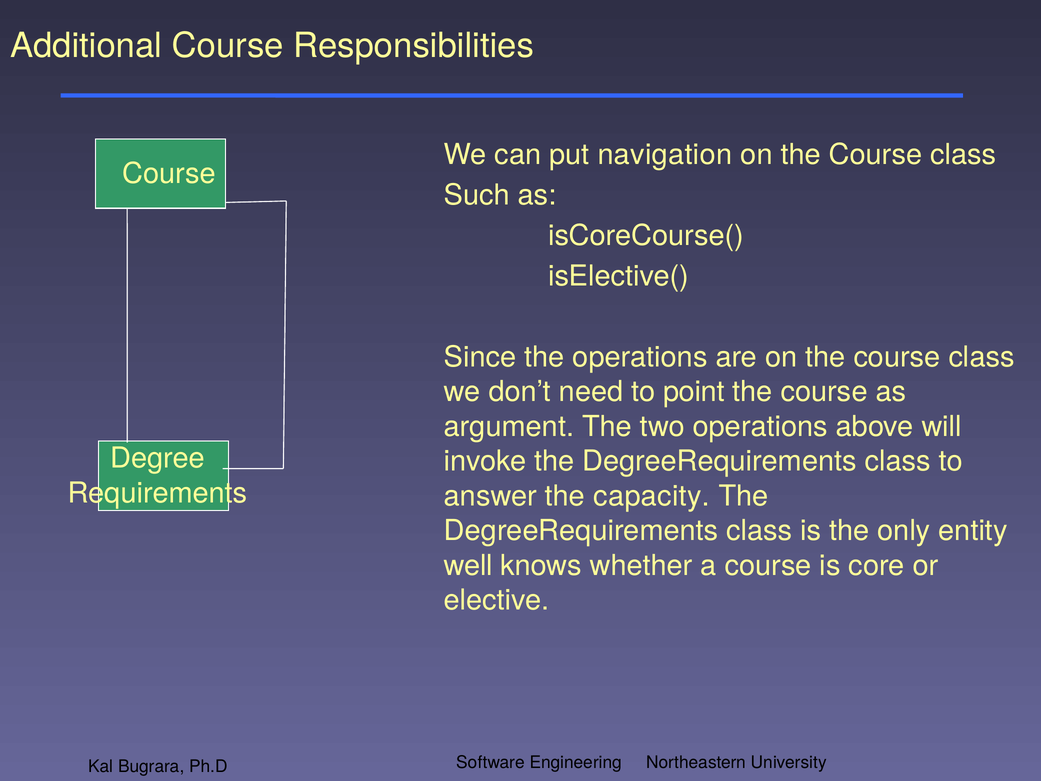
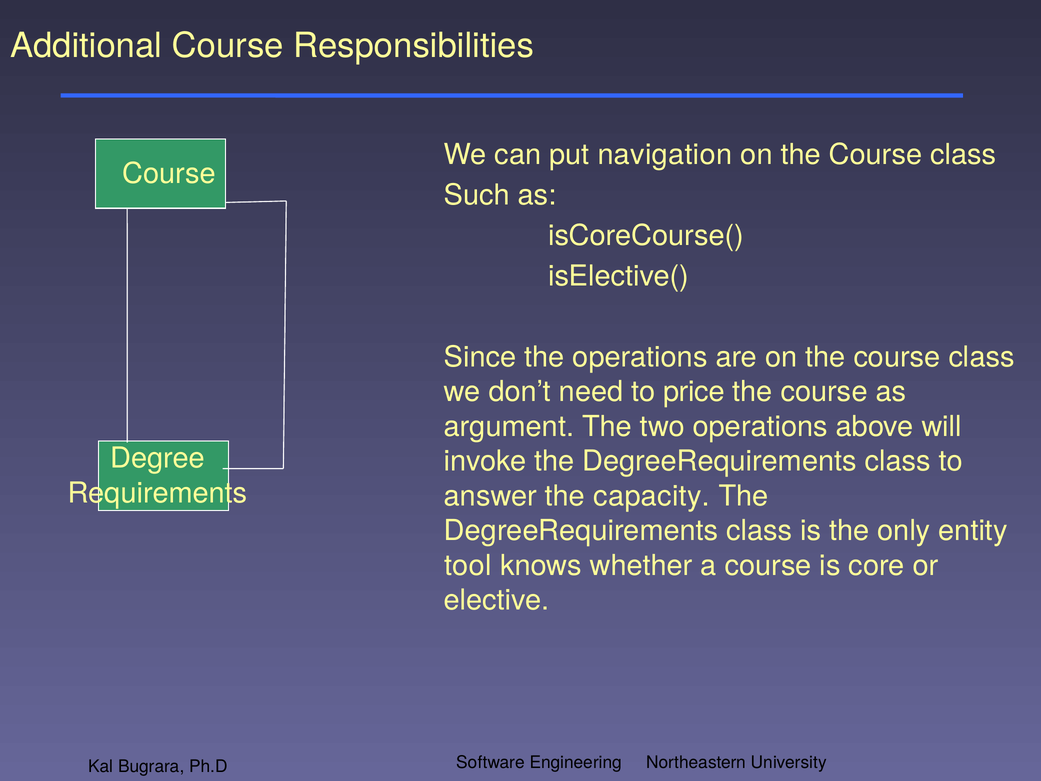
point: point -> price (694, 392)
well: well -> tool (468, 565)
